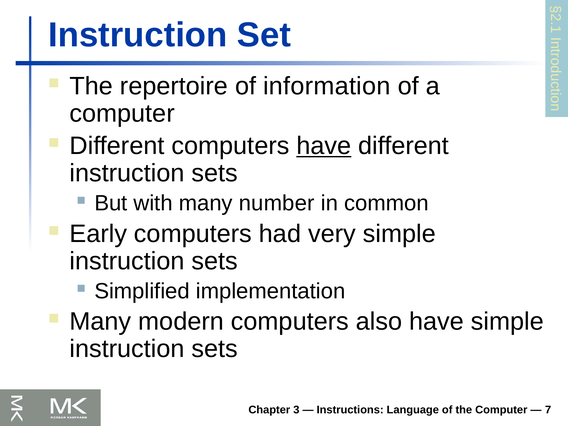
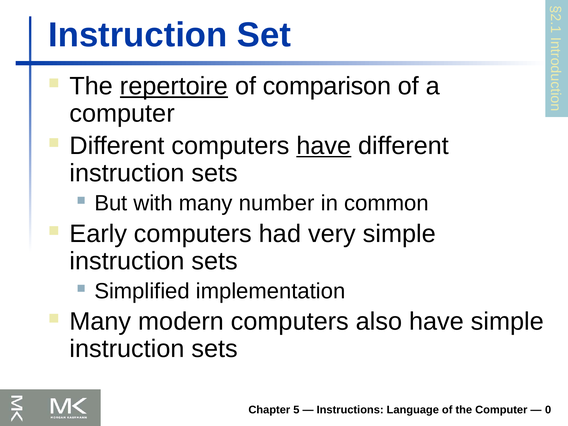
repertoire underline: none -> present (174, 86)
information: information -> comparison (327, 86)
3: 3 -> 5 (296, 410)
7: 7 -> 0 (548, 410)
